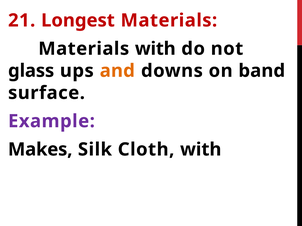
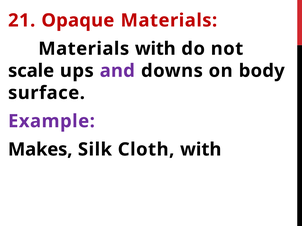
Longest: Longest -> Opaque (78, 20)
glass: glass -> scale (31, 71)
and colour: orange -> purple (117, 71)
band: band -> body (262, 71)
